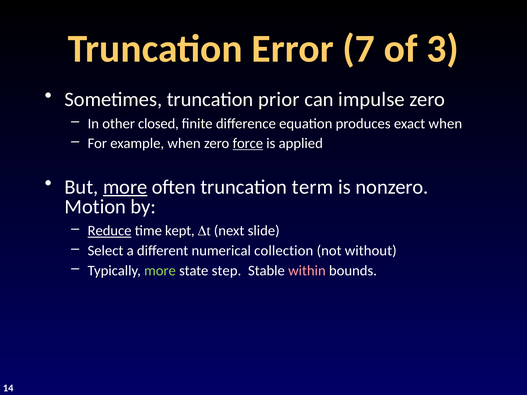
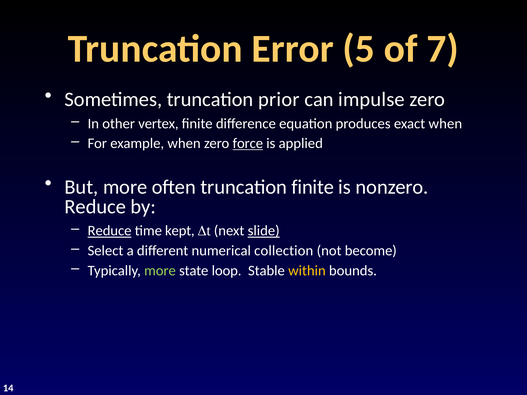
7: 7 -> 5 (359, 49)
3: 3 -> 7 (443, 49)
closed: closed -> vertex (158, 124)
more underline: present -> none (125, 187)
truncation term: term -> finite (313, 187)
Motion: Motion -> Reduce (95, 207)
slide underline: none -> present (264, 231)
without: without -> become (371, 251)
step: step -> loop (227, 271)
within colour: pink -> yellow (307, 271)
